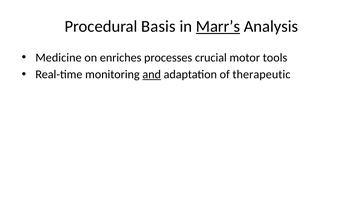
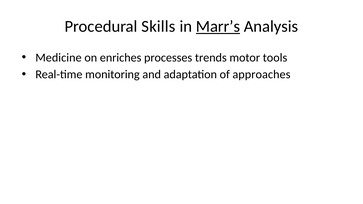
Basis: Basis -> Skills (158, 26)
crucial: crucial -> trends (211, 58)
and underline: present -> none (152, 75)
therapeutic: therapeutic -> approaches (261, 75)
